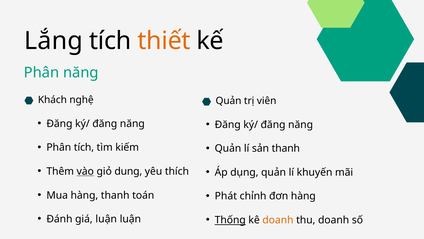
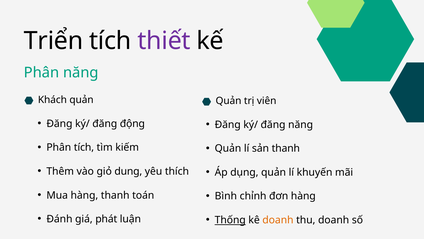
Lắng: Lắng -> Triển (54, 41)
thiết colour: orange -> purple (164, 41)
Khách nghệ: nghệ -> quản (82, 100)
năng: năng -> động (132, 123)
vào underline: present -> none (85, 171)
Phát: Phát -> Bình (226, 196)
giá luận: luận -> phát (106, 219)
